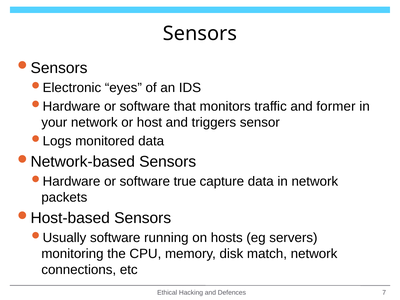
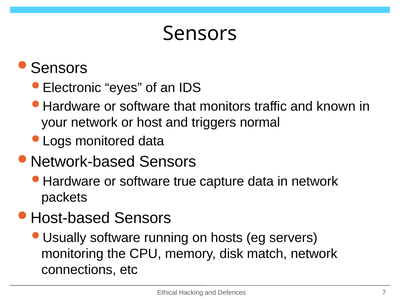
former: former -> known (336, 106)
sensor: sensor -> normal (260, 122)
